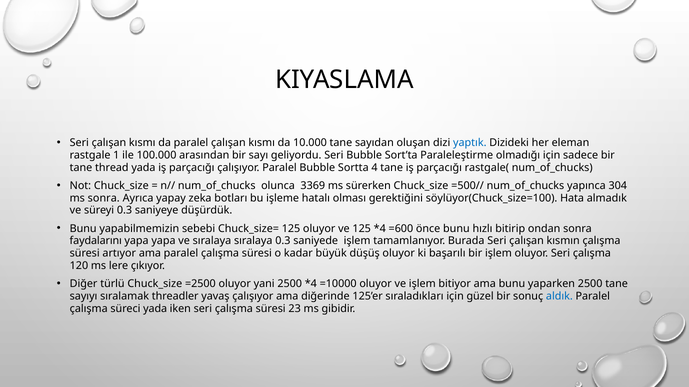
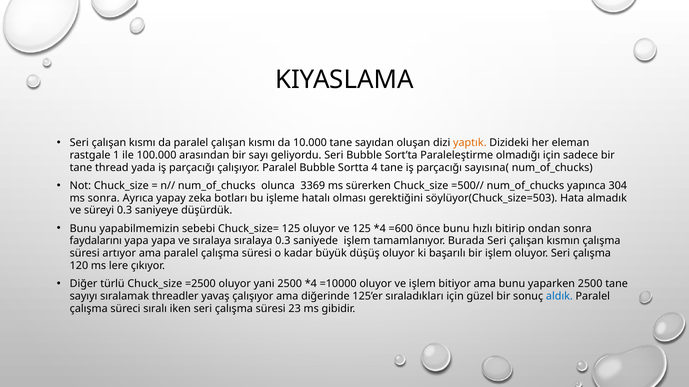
yaptık colour: blue -> orange (470, 143)
rastgale(: rastgale( -> sayısına( (487, 168)
söylüyor(Chuck_size=100: söylüyor(Chuck_size=100 -> söylüyor(Chuck_size=503 (492, 198)
süreci yada: yada -> sıralı (155, 309)
